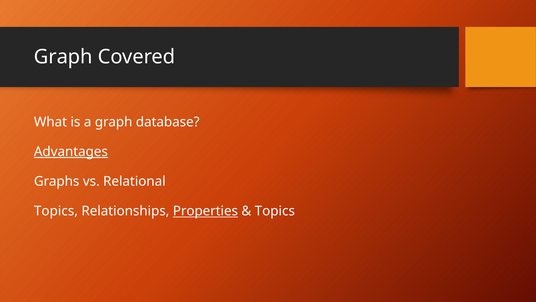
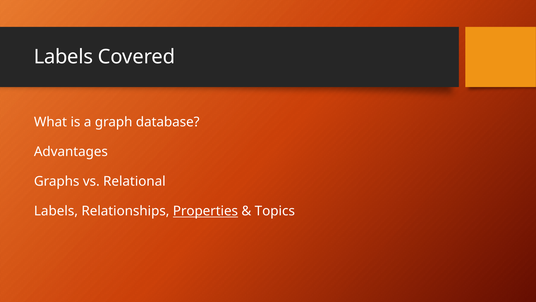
Graph: Graph -> Labels (63, 57)
Advantages underline: present -> none (71, 151)
Topics: Topics -> Labels (56, 211)
